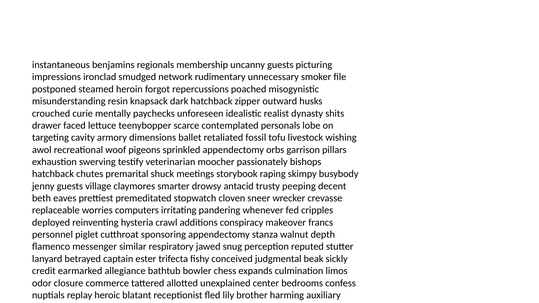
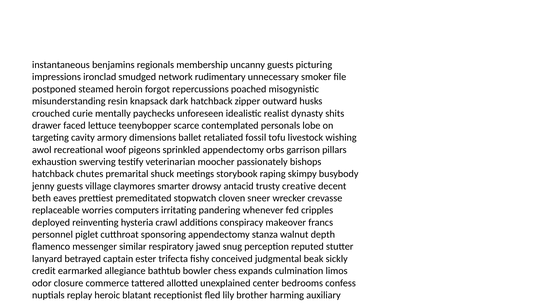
peeping: peeping -> creative (299, 186)
